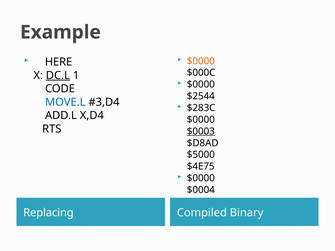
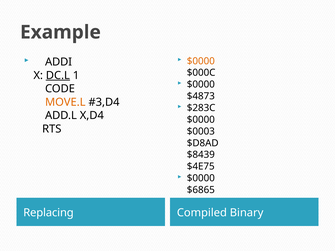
HERE: HERE -> ADDI (59, 62)
$2544: $2544 -> $4873 (201, 96)
MOVE.L colour: blue -> orange (65, 102)
$0003 underline: present -> none (201, 131)
$5000: $5000 -> $8439 (201, 155)
$0004: $0004 -> $6865 (201, 190)
